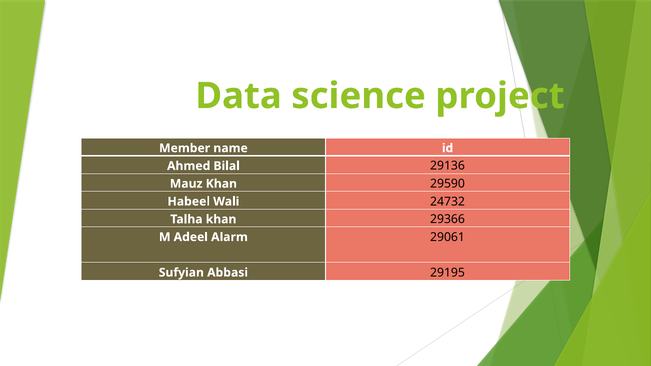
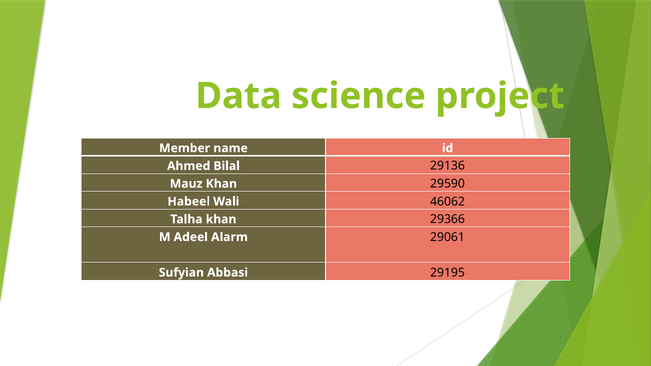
24732: 24732 -> 46062 (448, 202)
